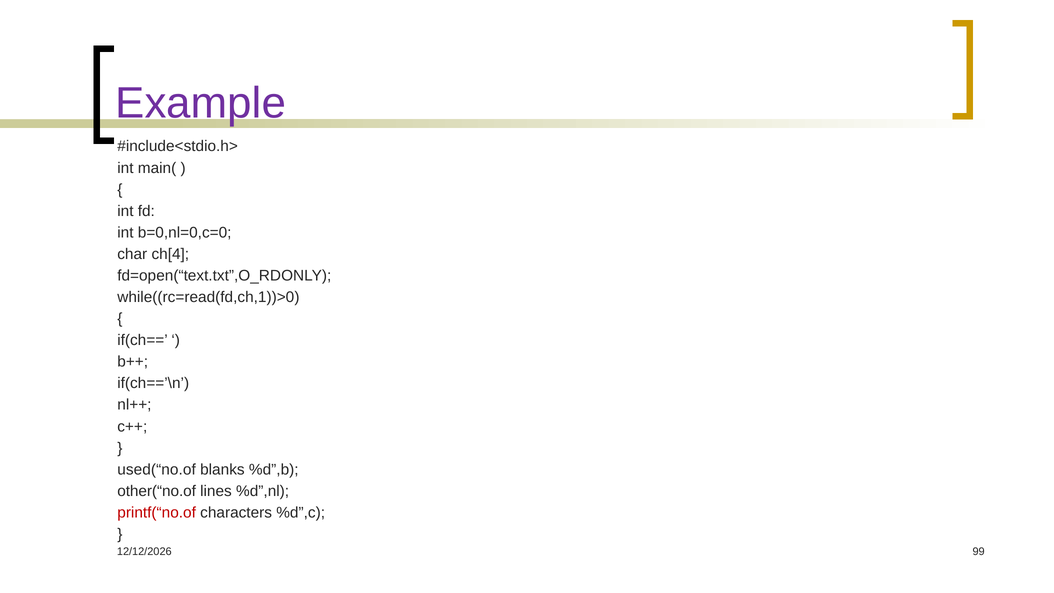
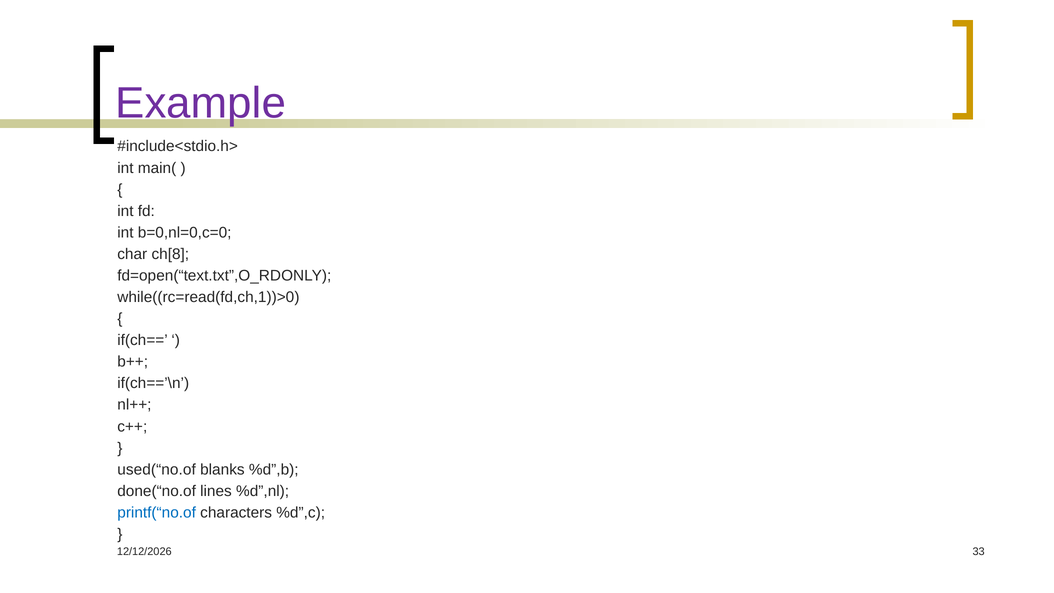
ch[4: ch[4 -> ch[8 (170, 254)
other(“no.of: other(“no.of -> done(“no.of (157, 491)
printf(“no.of colour: red -> blue (157, 512)
99: 99 -> 33 (979, 551)
